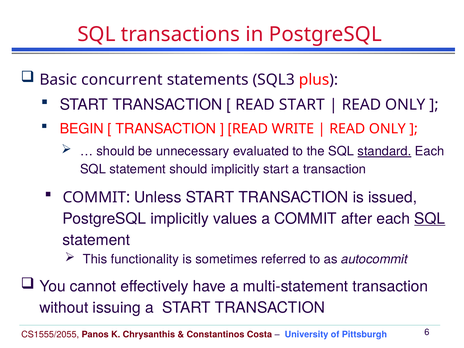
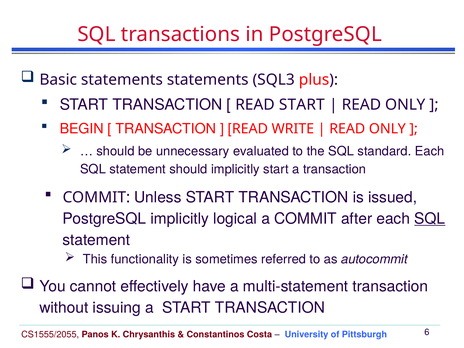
Basic concurrent: concurrent -> statements (122, 80)
standard underline: present -> none (385, 151)
values: values -> logical (235, 219)
